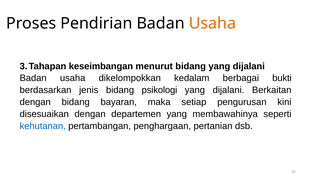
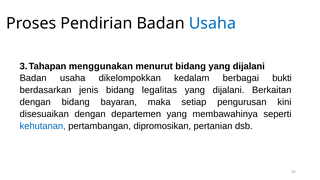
Usaha colour: orange -> blue (212, 23)
keseimbangan: keseimbangan -> menggunakan (101, 66)
psikologi: psikologi -> legalitas (159, 90)
penghargaan: penghargaan -> dipromosikan (162, 126)
